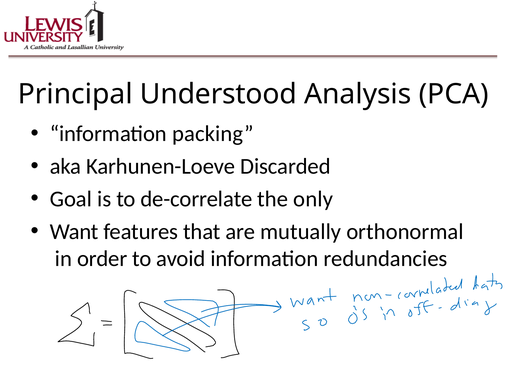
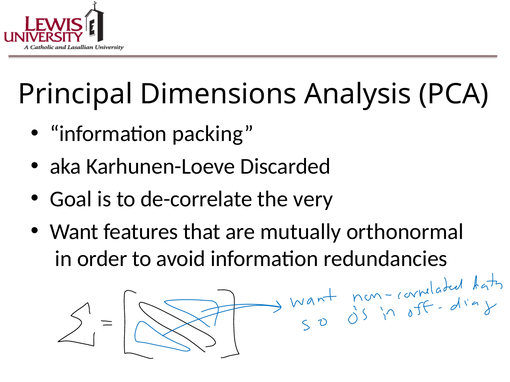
Understood: Understood -> Dimensions (218, 94)
only: only -> very (313, 199)
